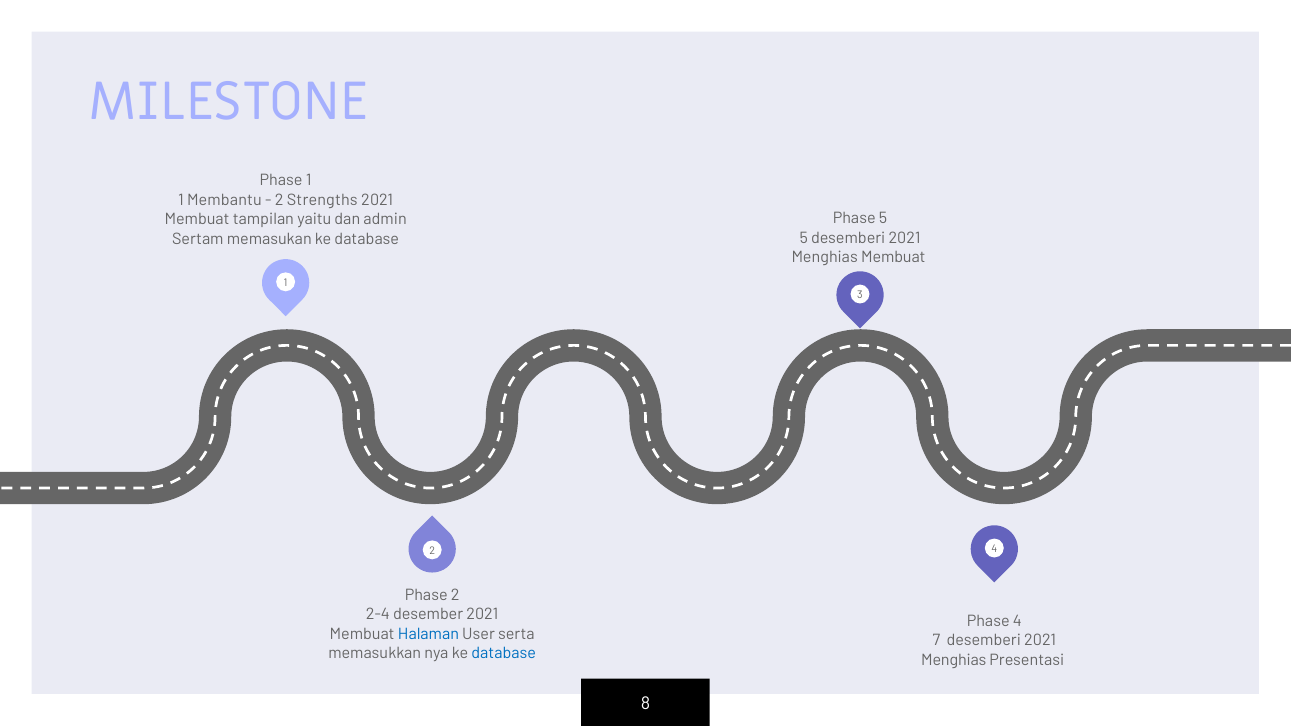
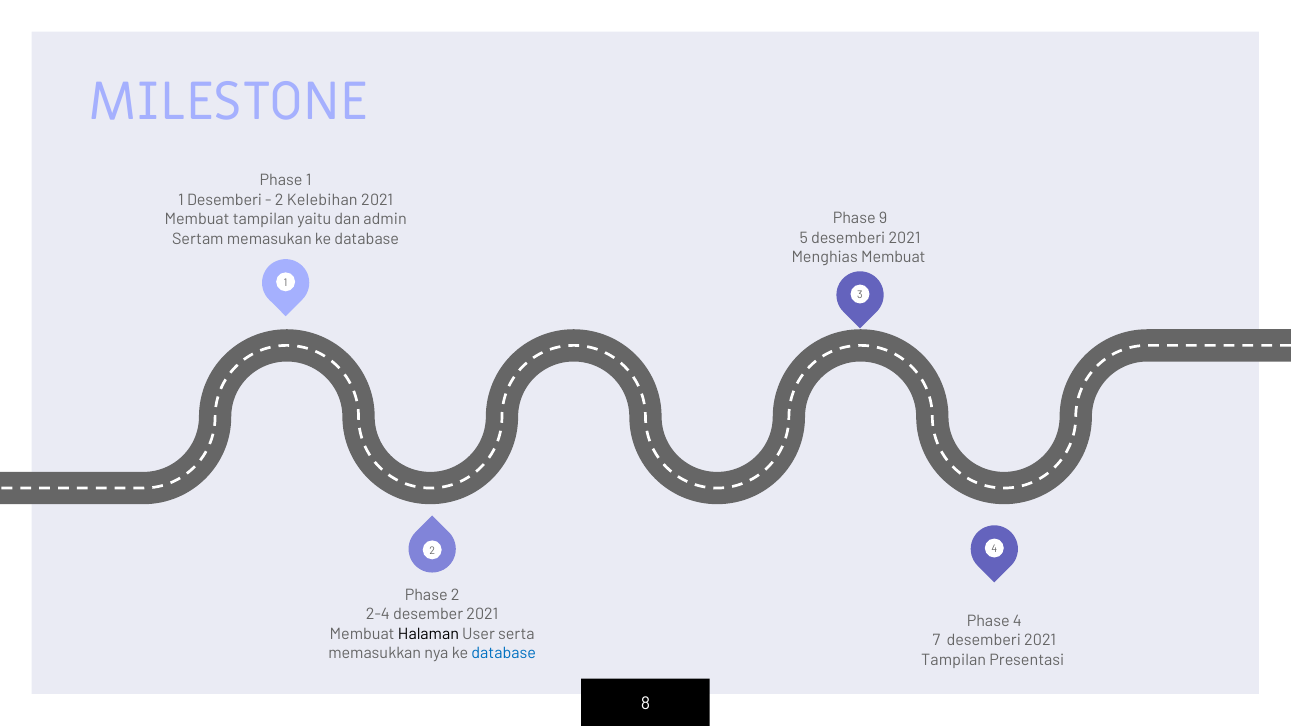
1 Membantu: Membantu -> Desemberi (225, 200)
Strengths: Strengths -> Kelebihan (322, 200)
Phase 5: 5 -> 9 (883, 219)
Halaman colour: blue -> black (429, 634)
Menghias: Menghias -> Tampilan (954, 660)
